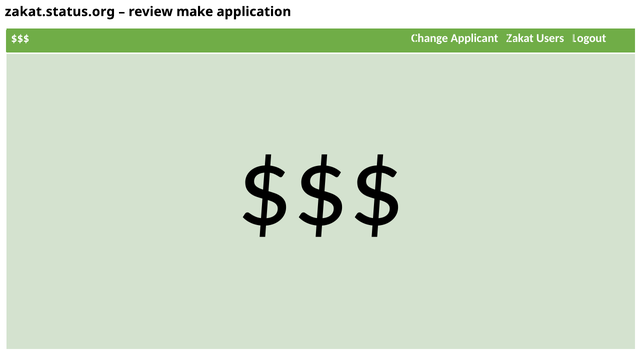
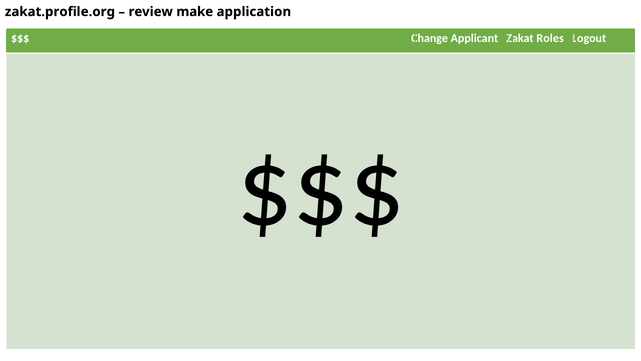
zakat.status.org: zakat.status.org -> zakat.profile.org (60, 12)
Users: Users -> Roles (550, 38)
